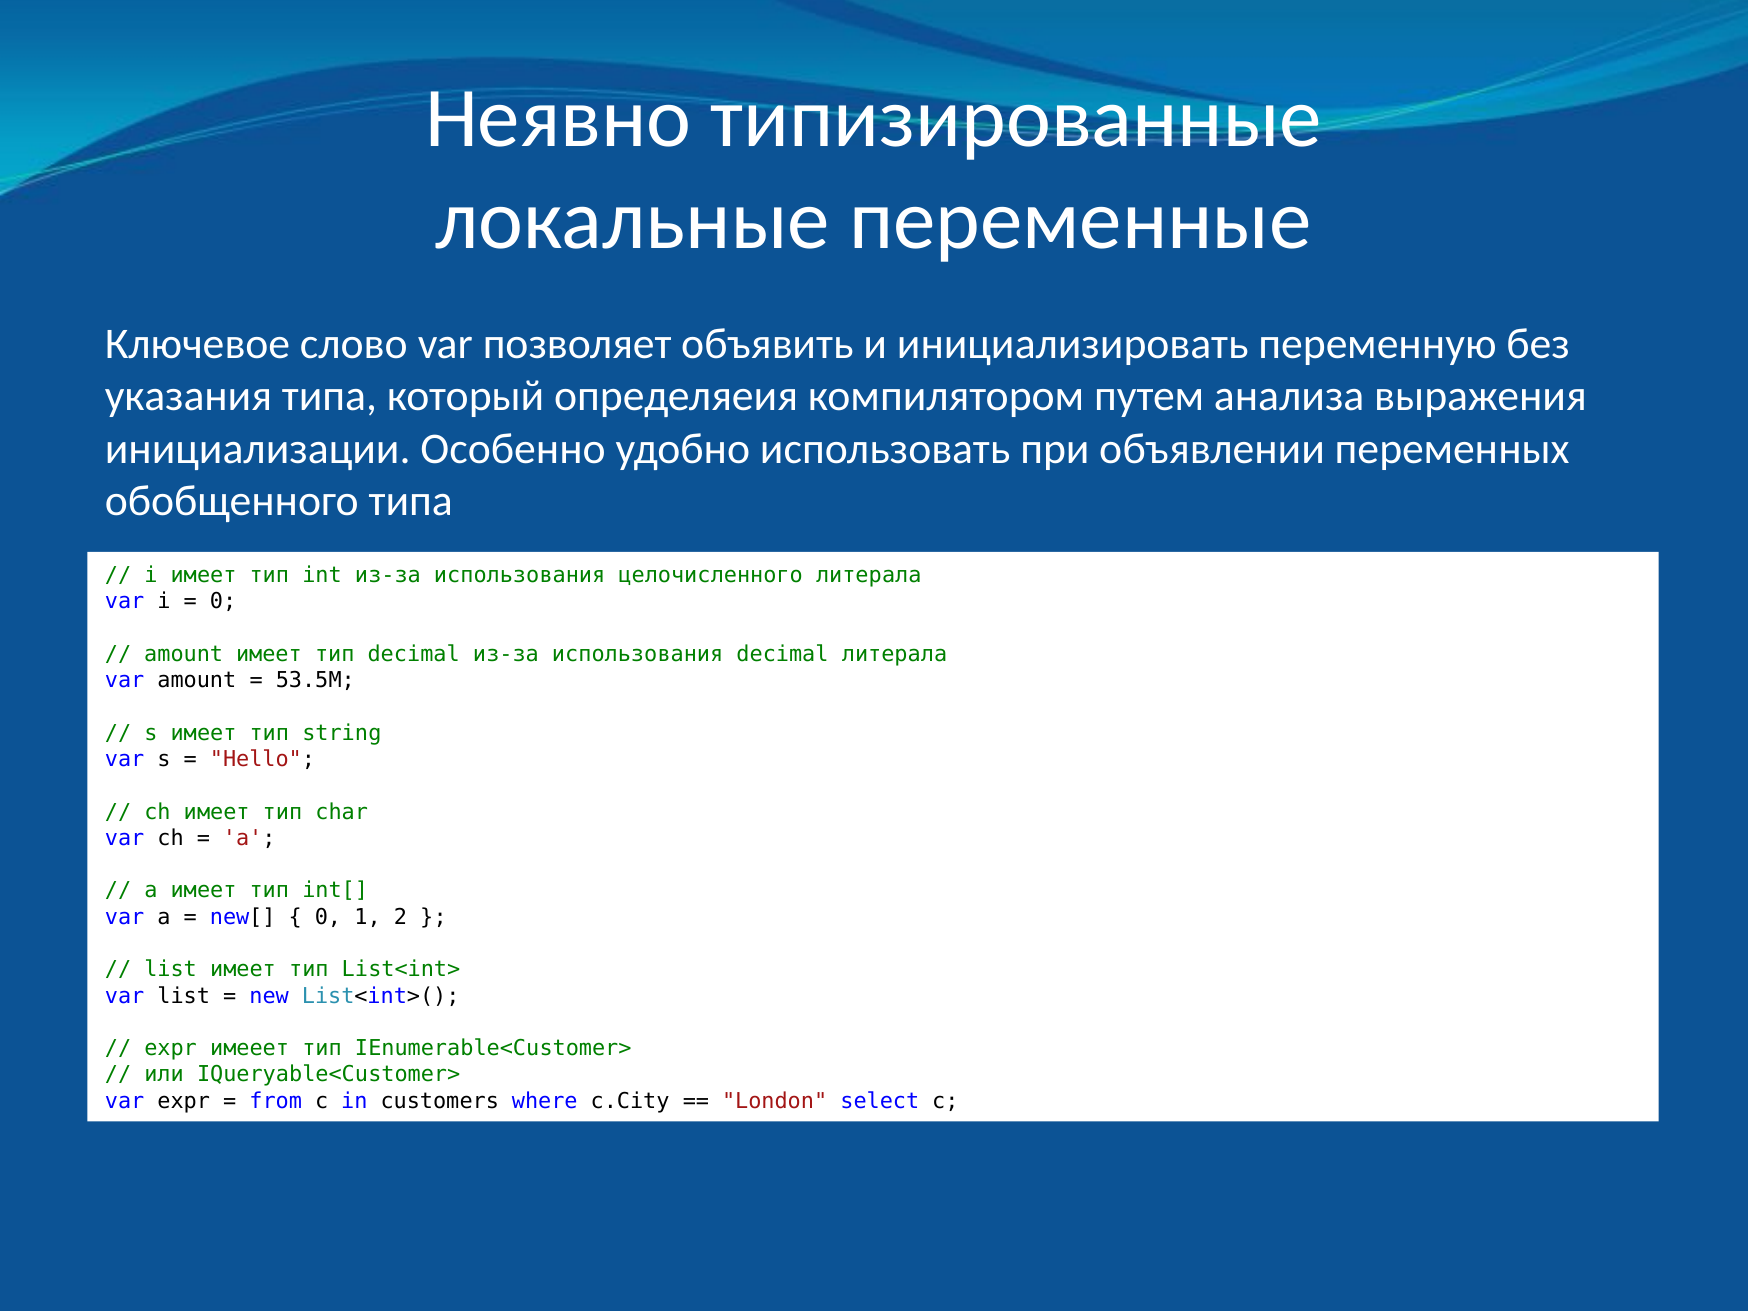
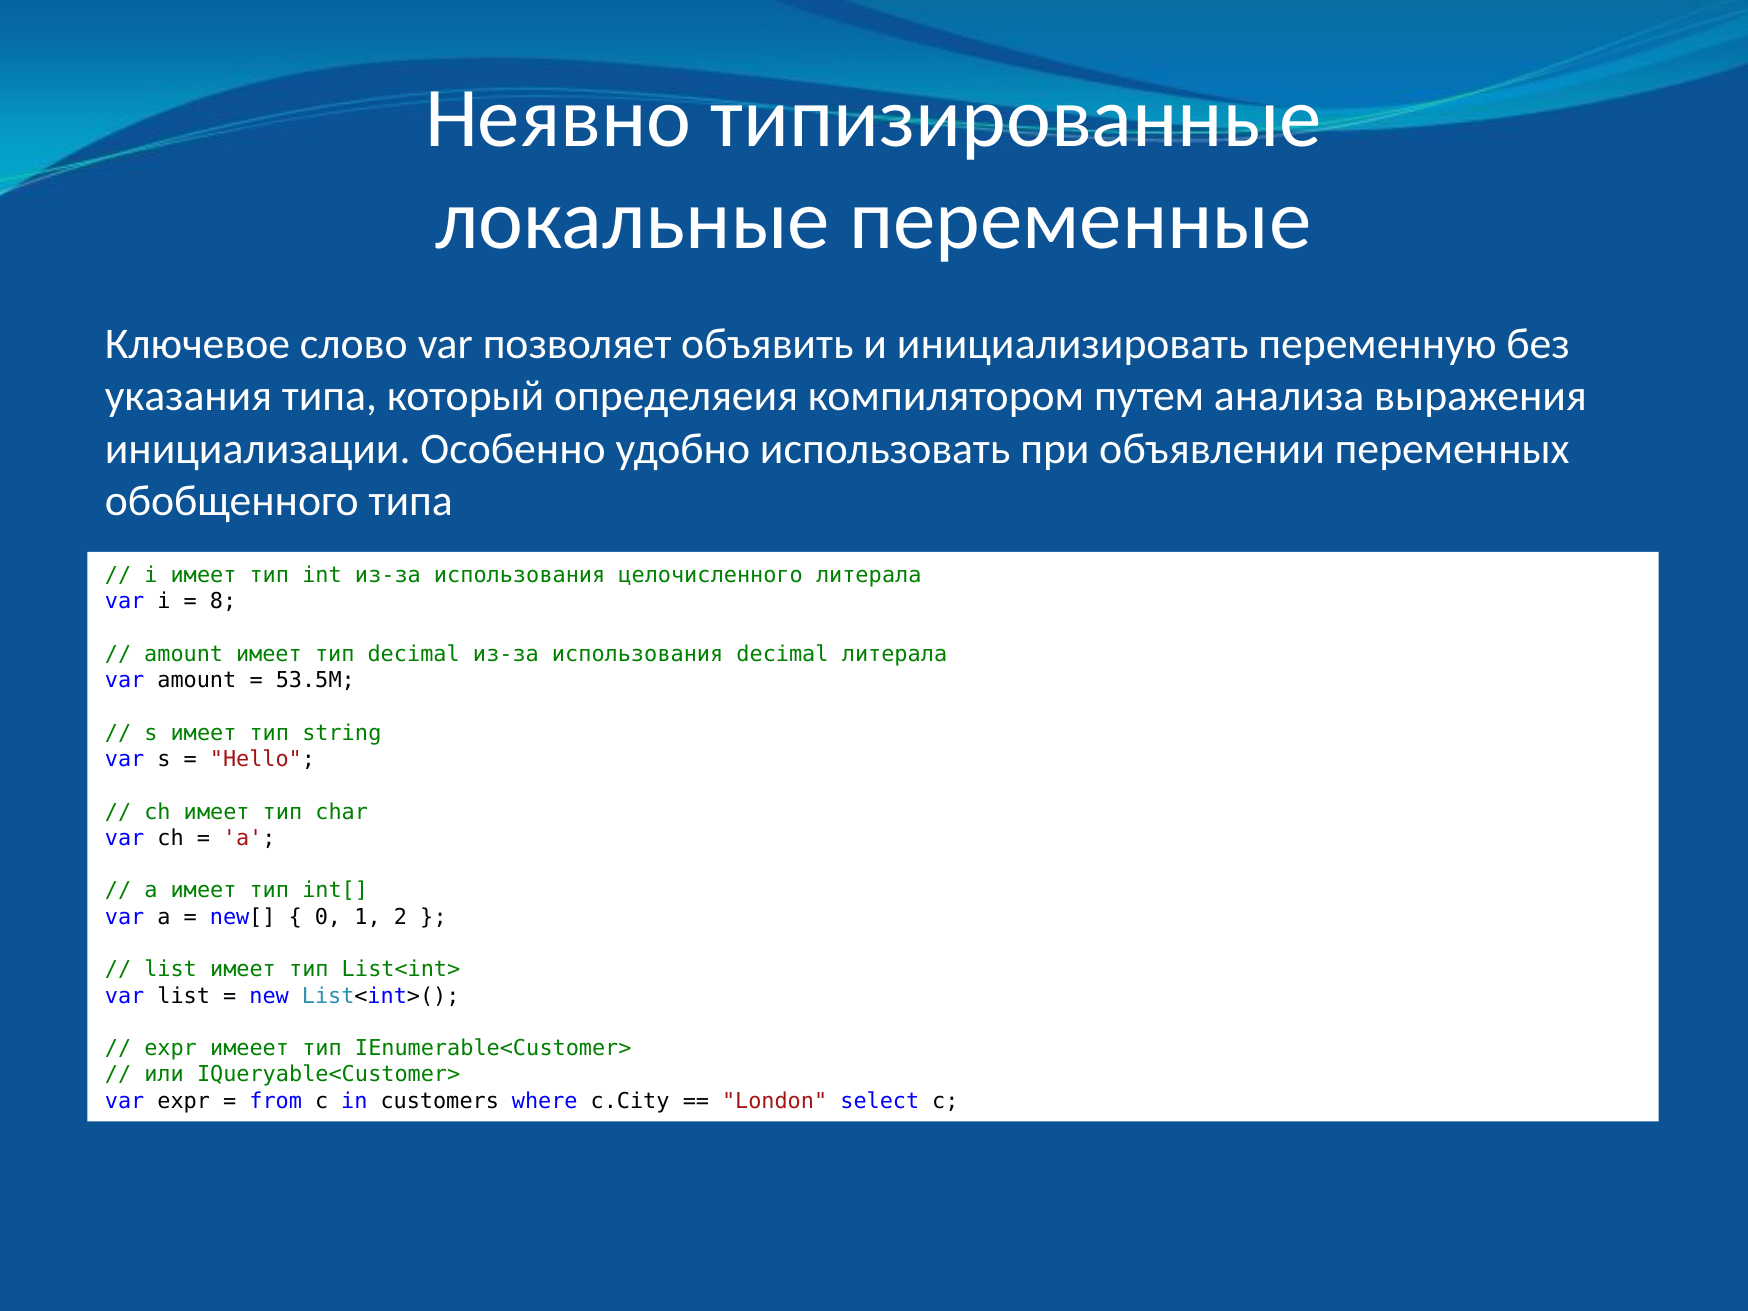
0: 0 -> 8 (223, 602)
